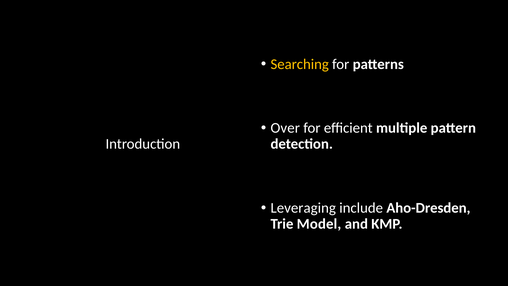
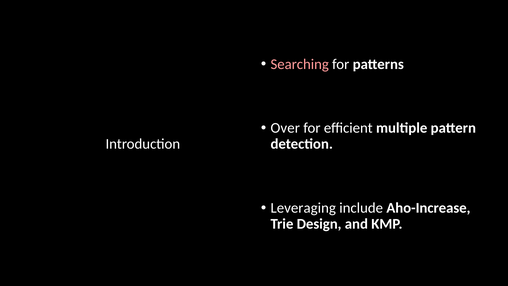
Searching colour: yellow -> pink (300, 64)
Aho-Dresden: Aho-Dresden -> Aho-Increase (428, 208)
Model: Model -> Design (319, 224)
